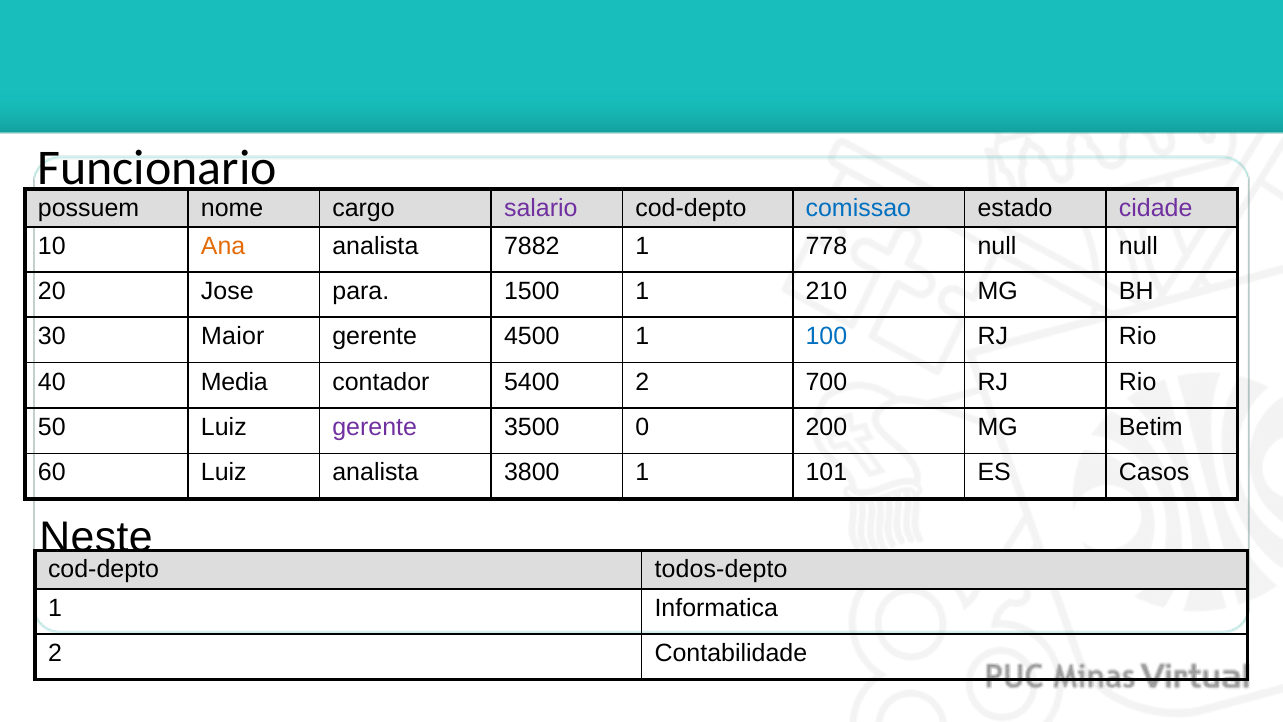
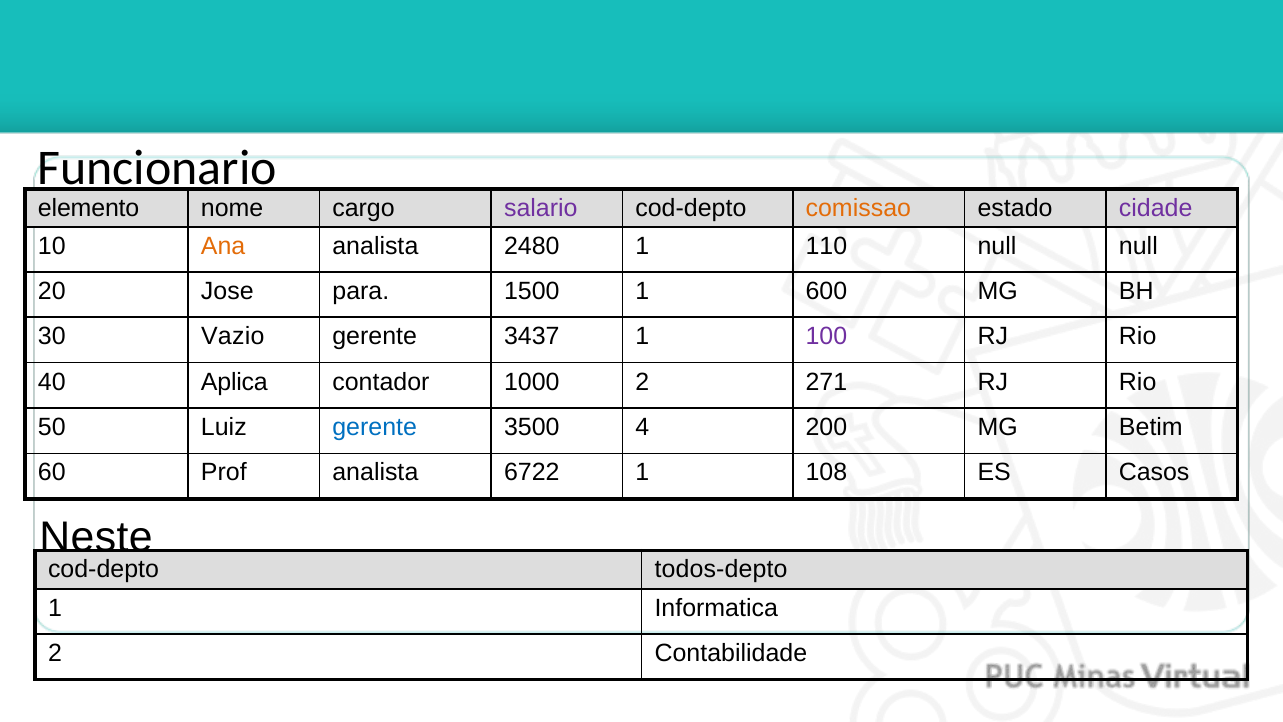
possuem: possuem -> elemento (89, 208)
comissao colour: blue -> orange (858, 208)
7882: 7882 -> 2480 (532, 246)
778: 778 -> 110 (826, 246)
210: 210 -> 600 (826, 291)
Maior: Maior -> Vazio (233, 336)
4500: 4500 -> 3437 (532, 336)
100 colour: blue -> purple (826, 336)
Media: Media -> Aplica (234, 382)
5400: 5400 -> 1000 (532, 382)
700: 700 -> 271 (826, 382)
gerente colour: purple -> blue (375, 427)
0: 0 -> 4 (642, 427)
60 Luiz: Luiz -> Prof (224, 473)
3800: 3800 -> 6722 (532, 473)
101: 101 -> 108 (826, 473)
